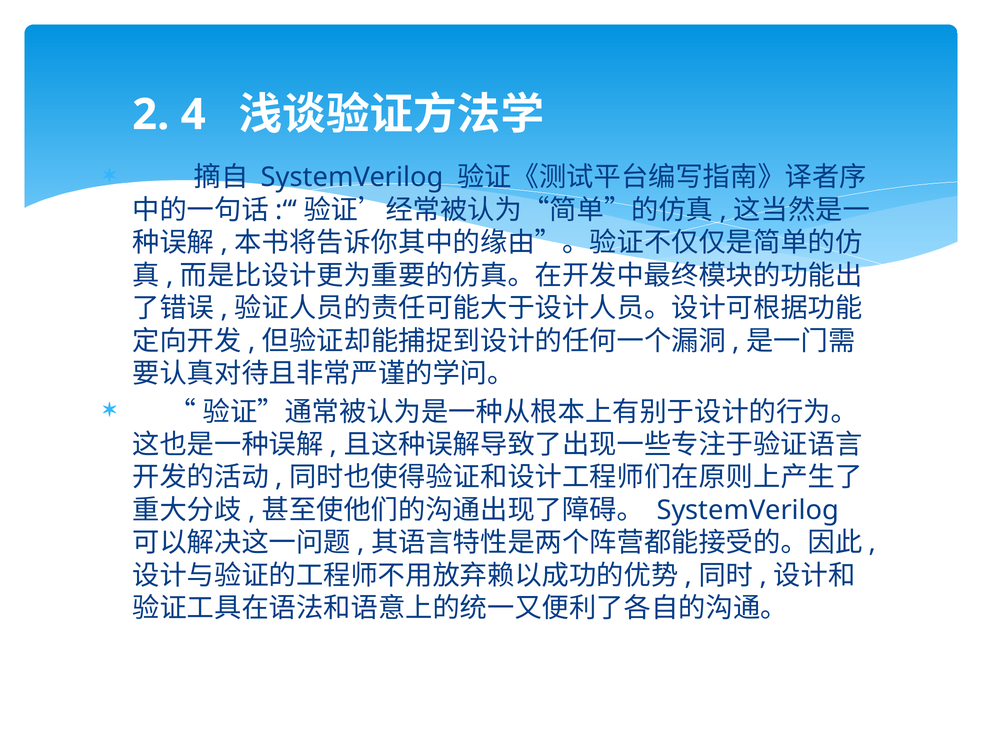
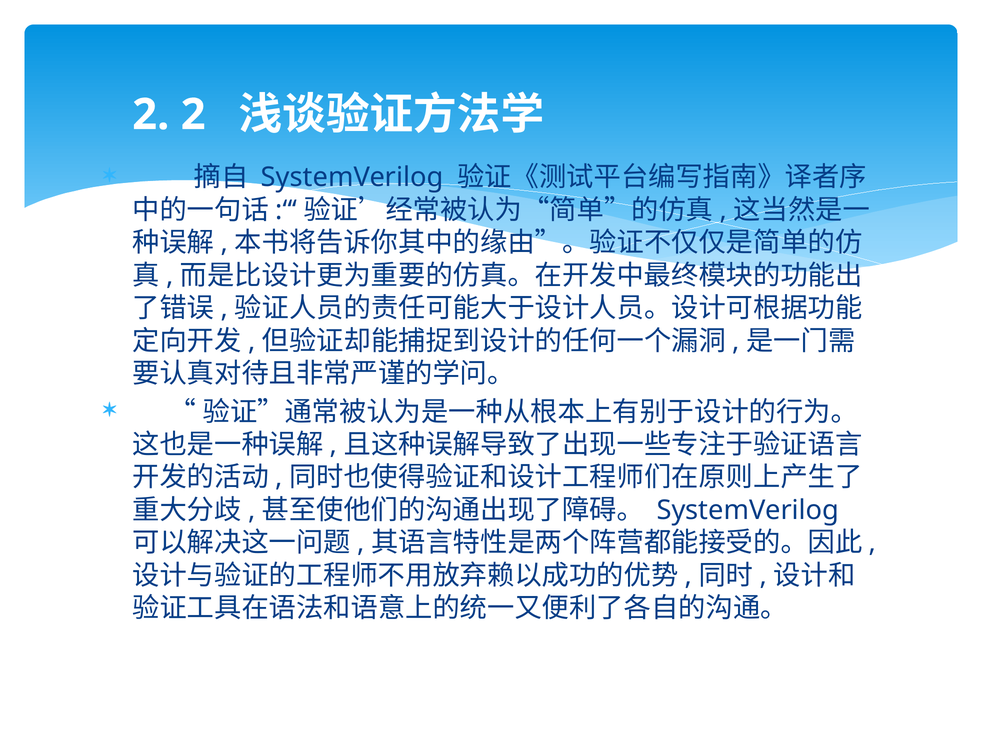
2 4: 4 -> 2 (193, 115)
